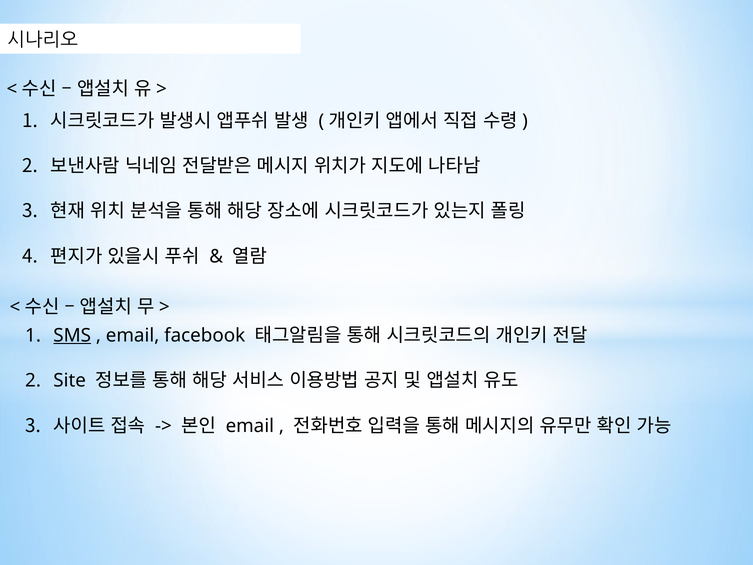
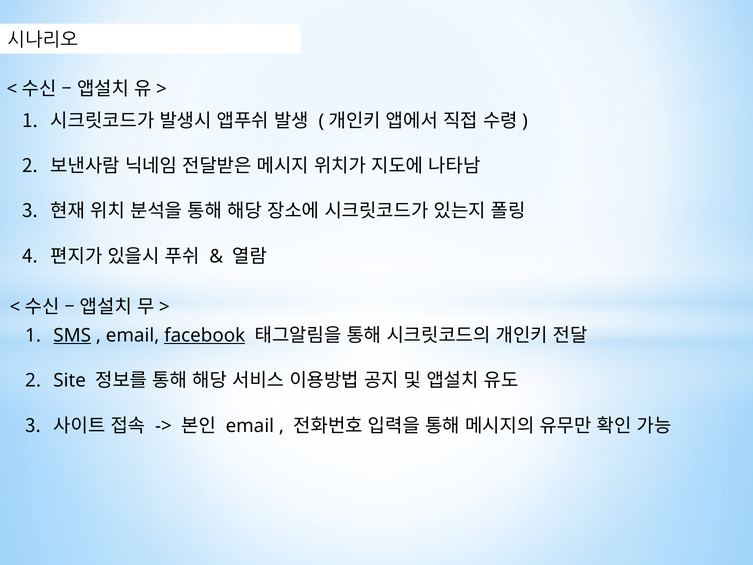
facebook underline: none -> present (205, 335)
